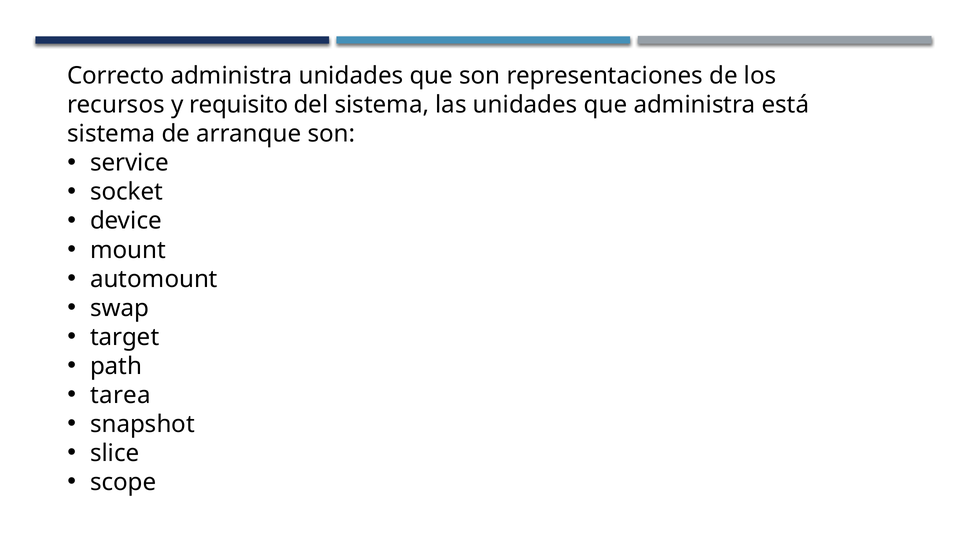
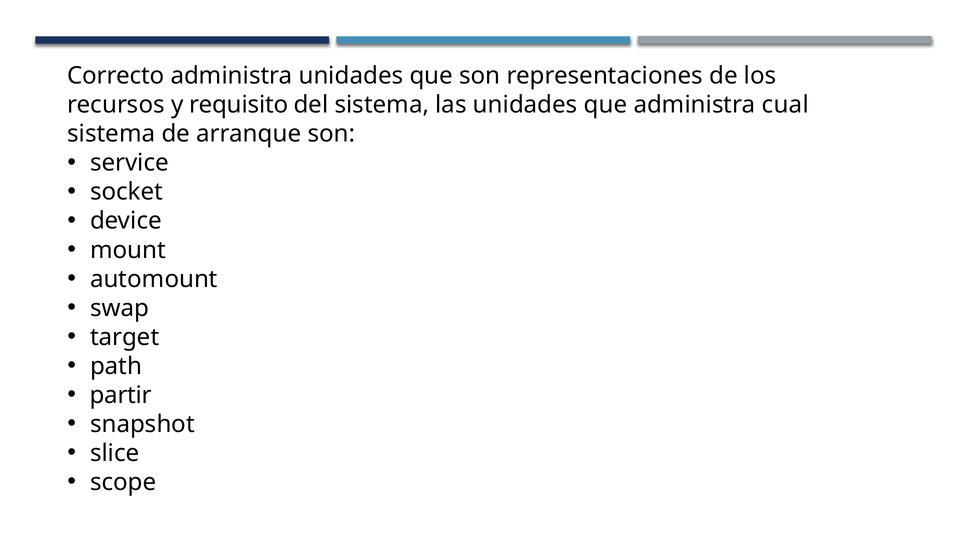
está: está -> cual (785, 105)
tarea: tarea -> partir (121, 395)
